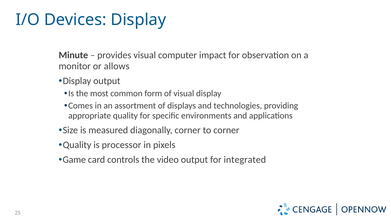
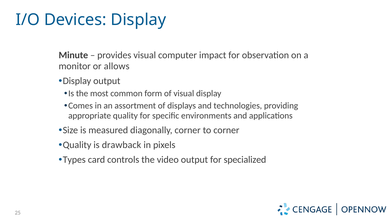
processor: processor -> drawback (122, 145)
Game: Game -> Types (74, 160)
integrated: integrated -> specialized (245, 160)
